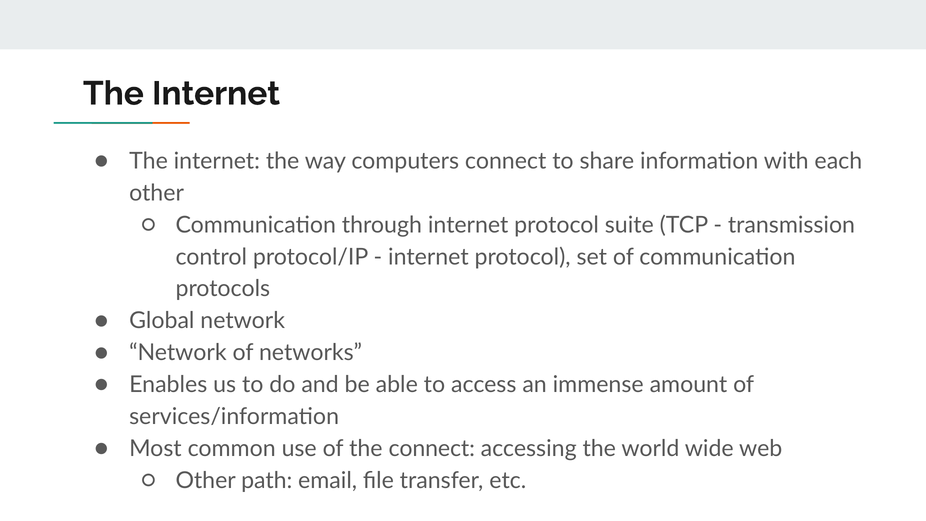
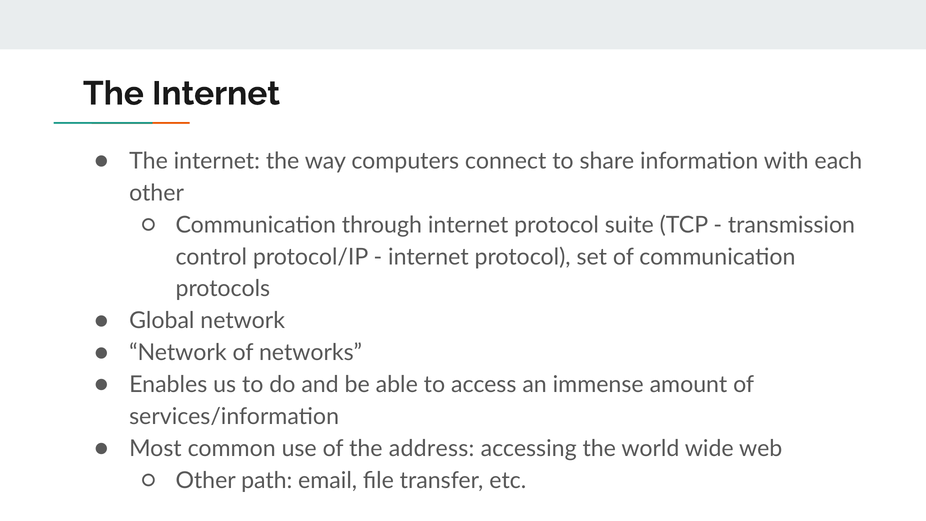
the connect: connect -> address (432, 448)
